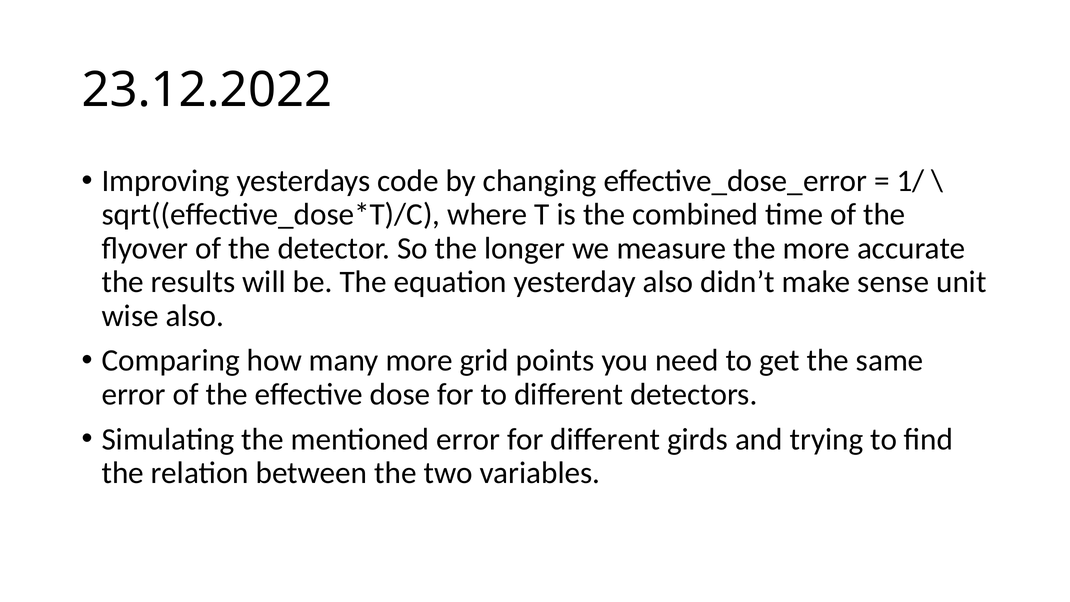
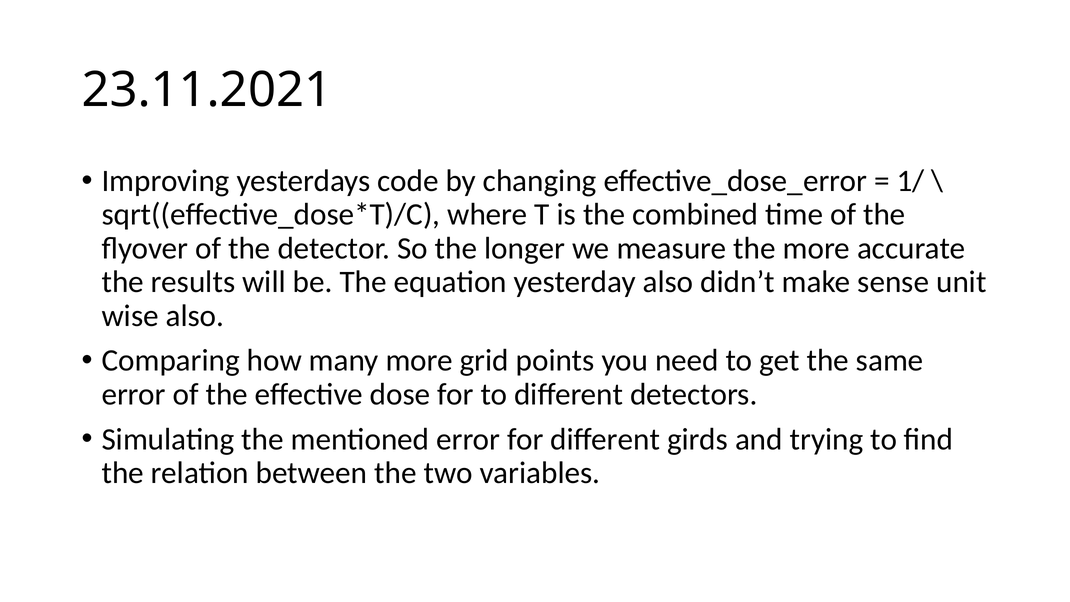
23.12.2022: 23.12.2022 -> 23.11.2021 (207, 90)
